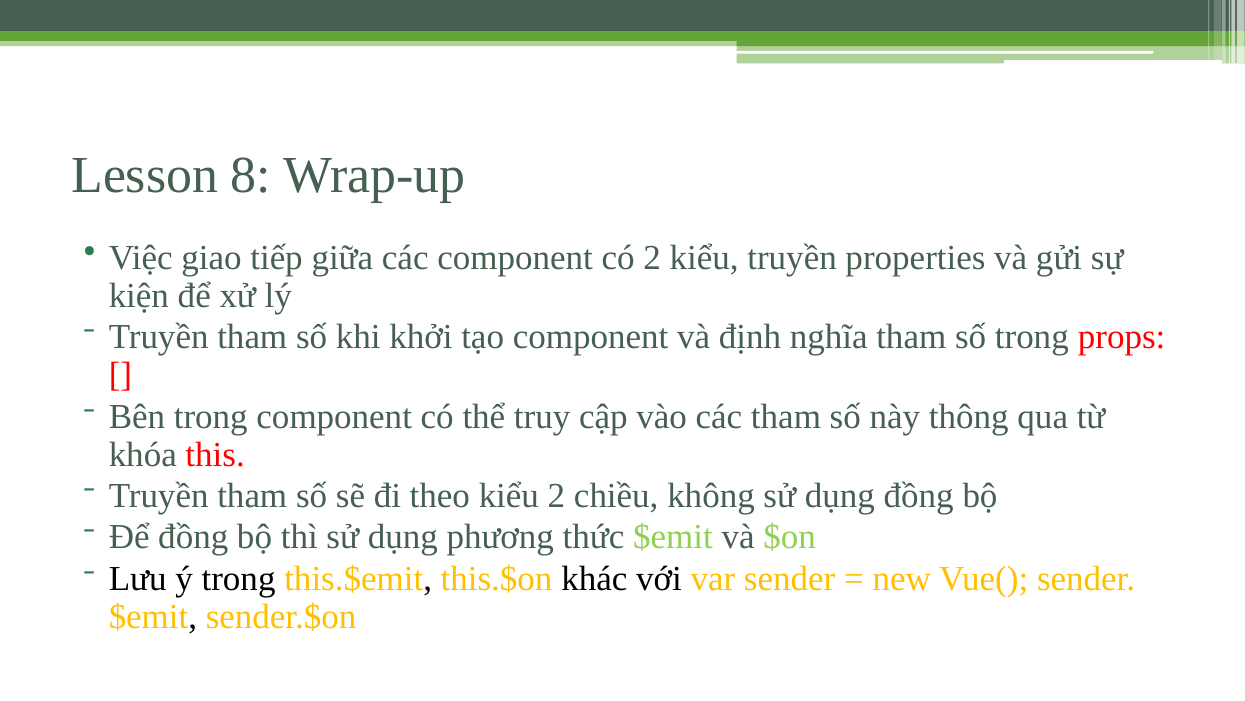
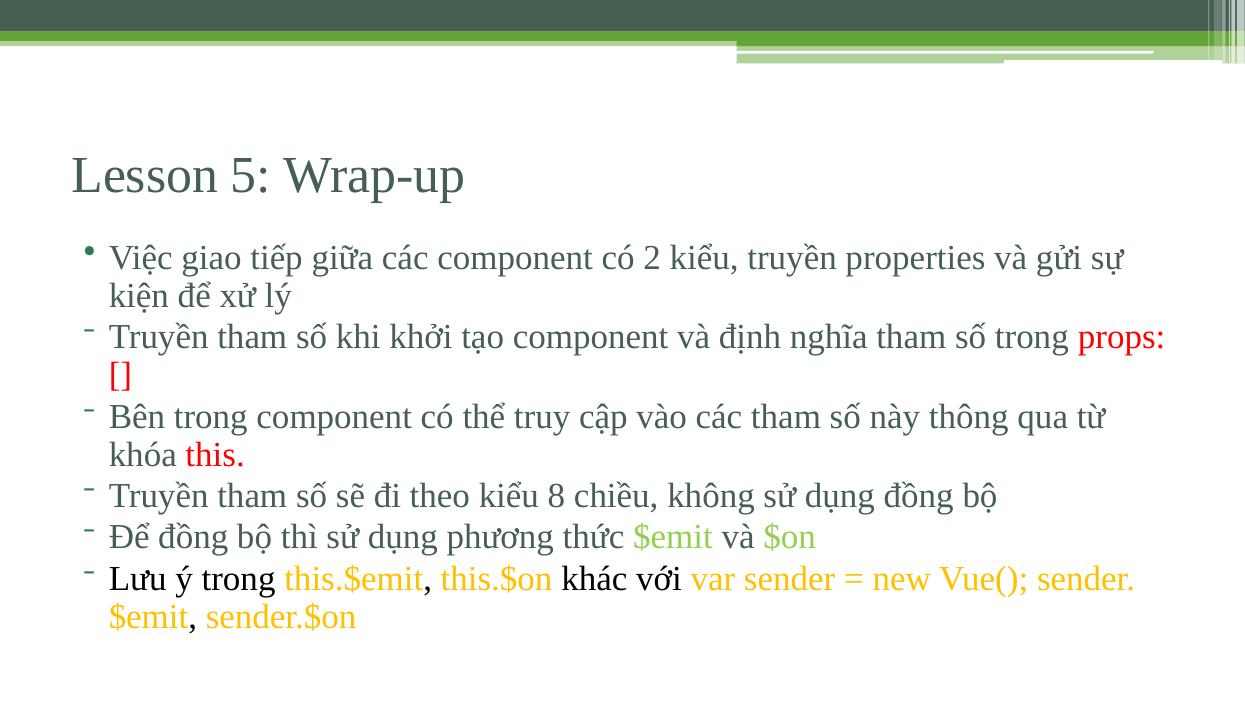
8: 8 -> 5 (251, 175)
kiểu 2: 2 -> 8 (556, 495)
